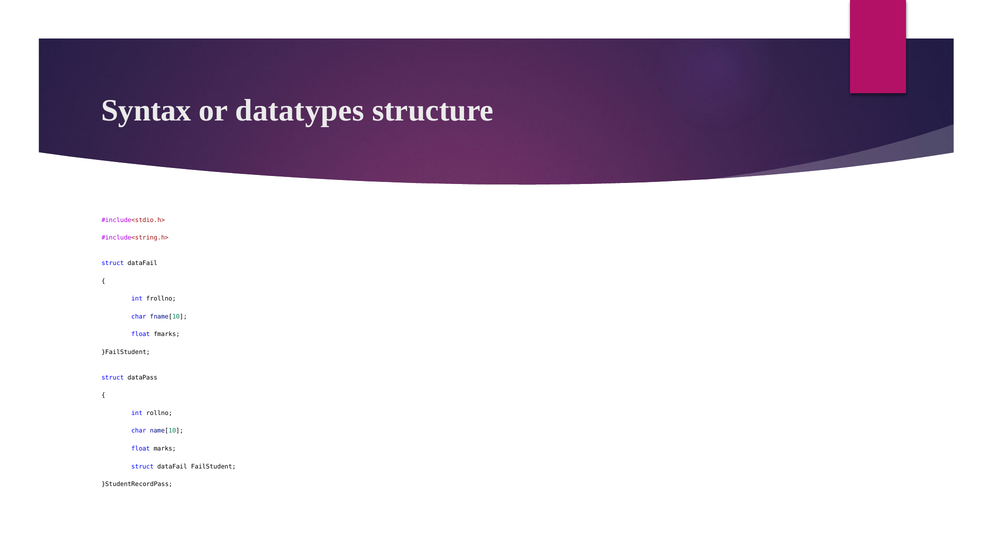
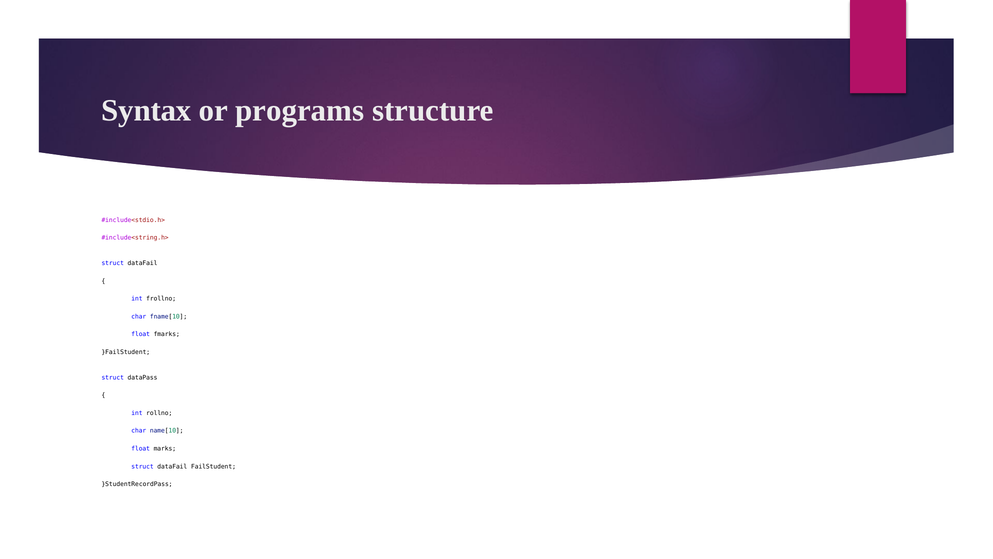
datatypes: datatypes -> programs (300, 110)
